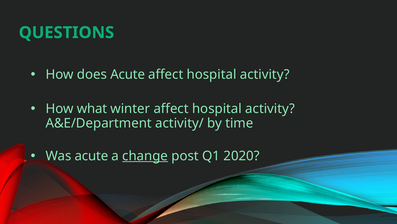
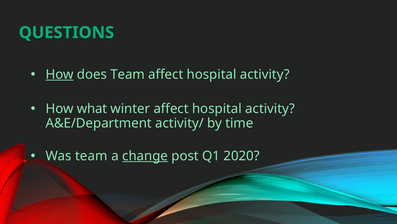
How underline: none -> present (60, 74)
does Acute: Acute -> Team (128, 74)
Was acute: acute -> team (91, 156)
